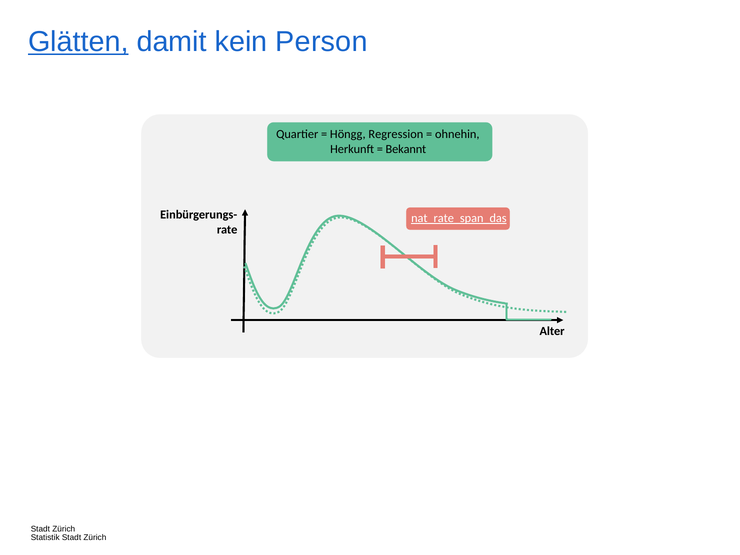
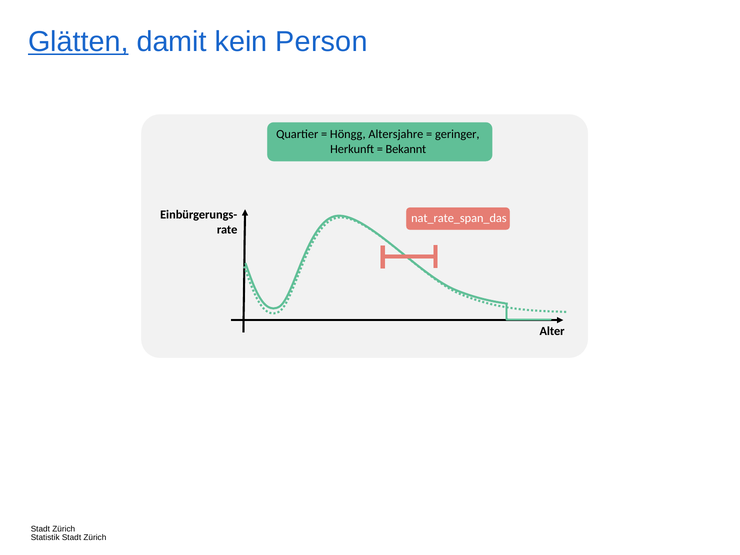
Regression: Regression -> Altersjahre (396, 134)
ohnehin: ohnehin -> geringer (457, 134)
nat_rate_span_das underline: present -> none (459, 218)
